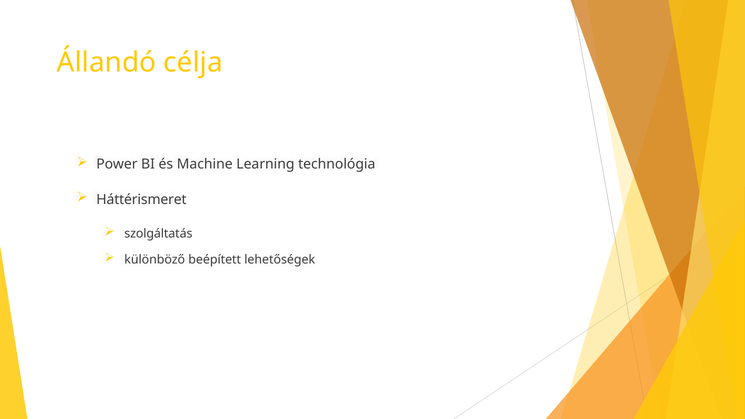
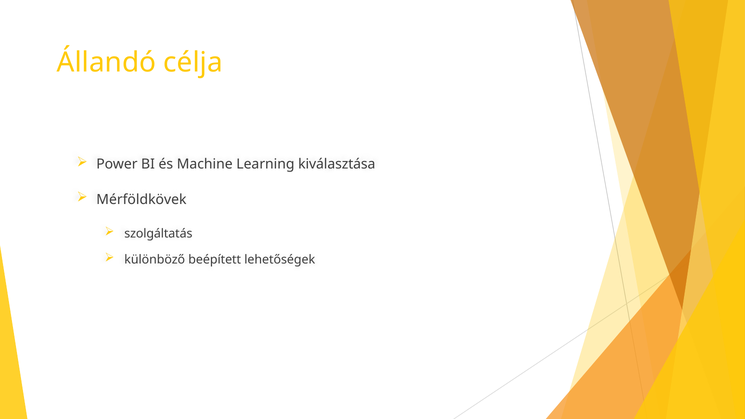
technológia: technológia -> kiválasztása (337, 164)
Háttérismeret: Háttérismeret -> Mérföldkövek (141, 199)
